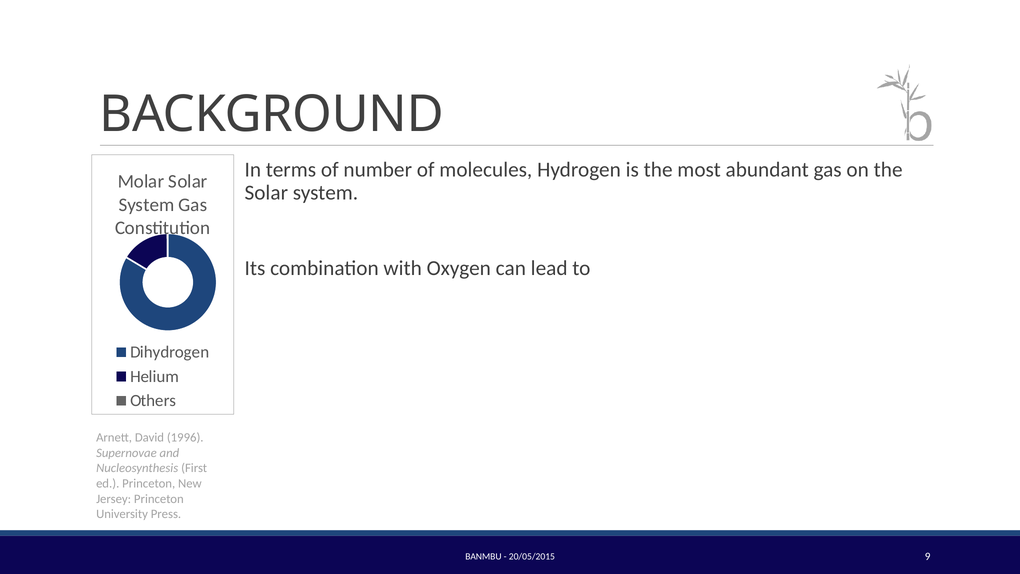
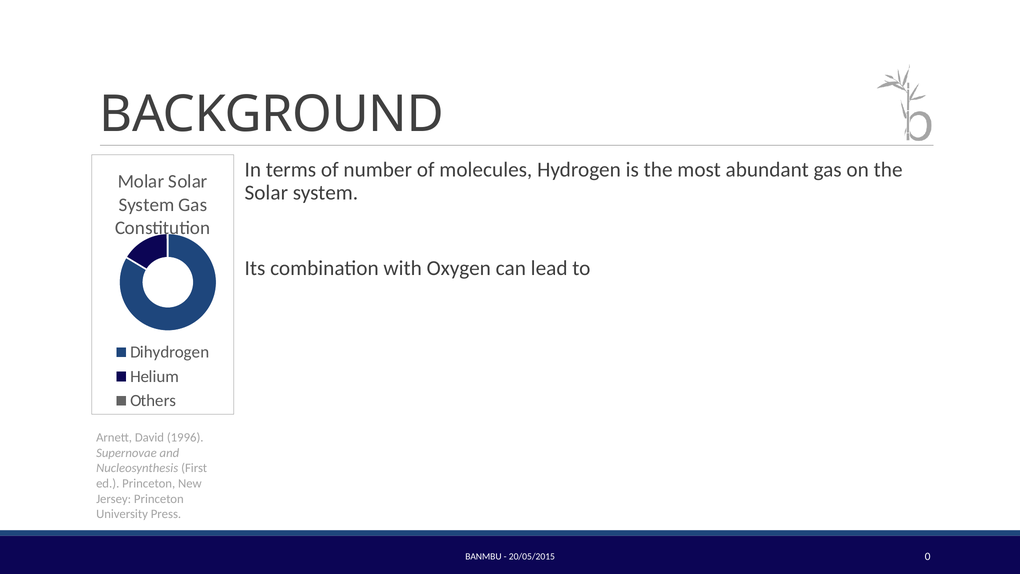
9: 9 -> 0 (928, 556)
